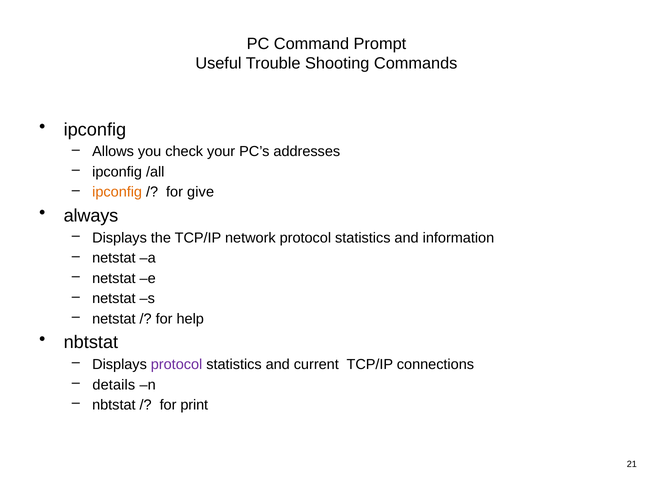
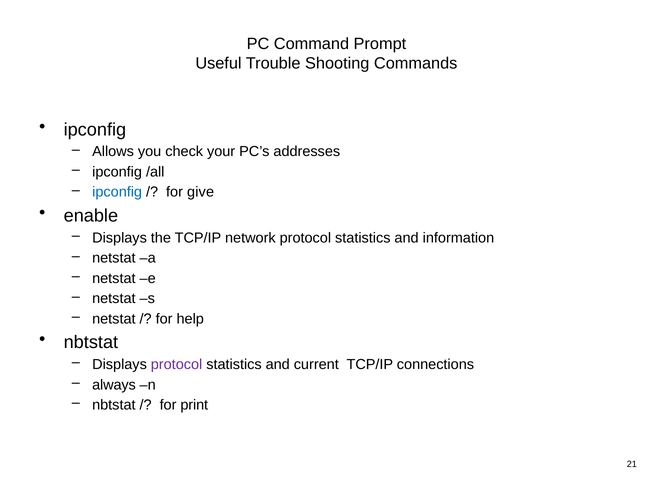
ipconfig colour: orange -> blue (117, 193)
always: always -> enable (91, 216)
details: details -> always (114, 385)
